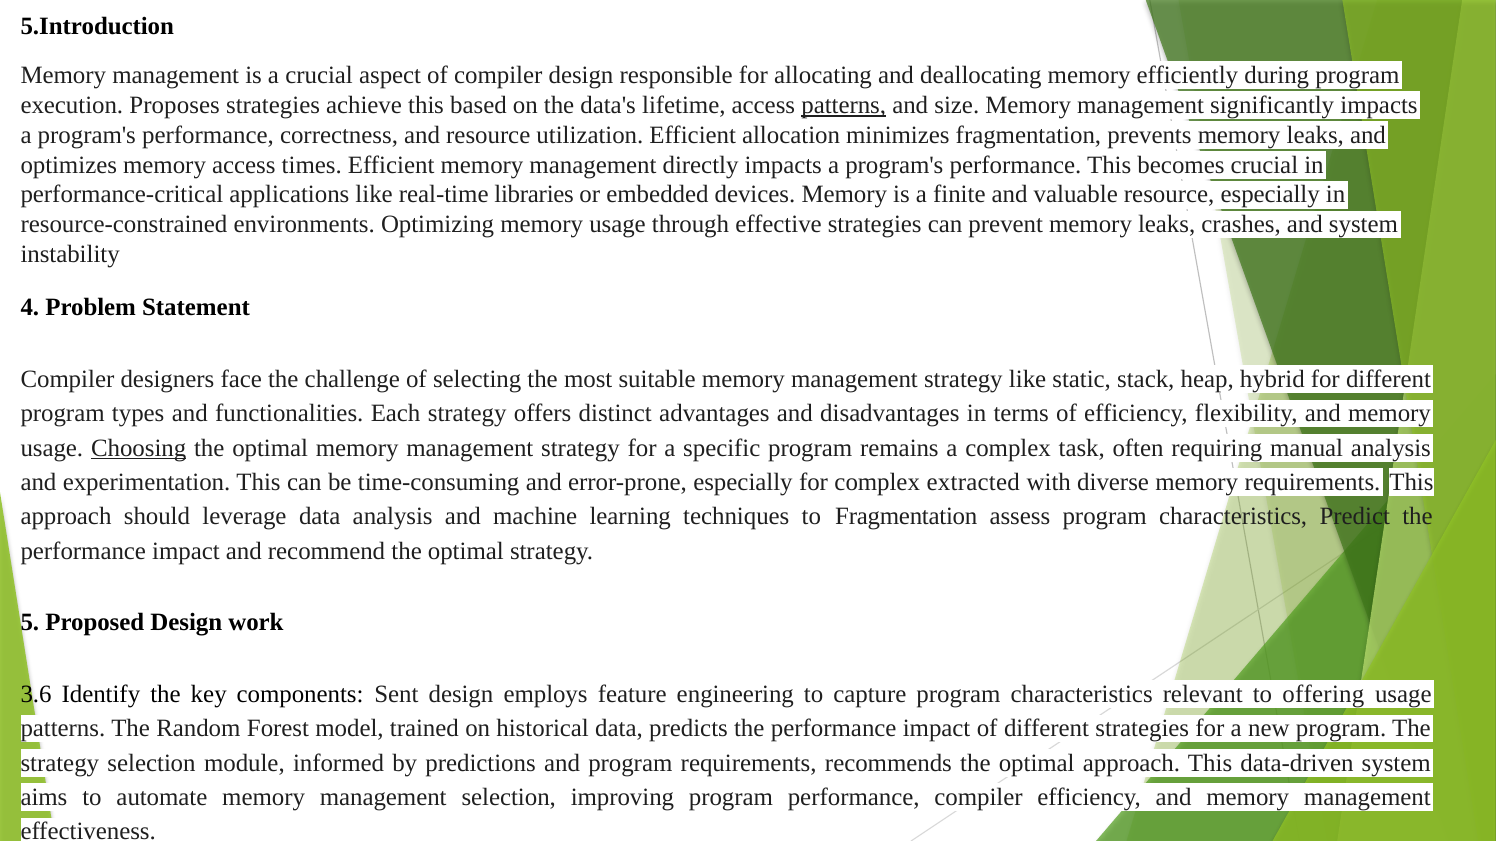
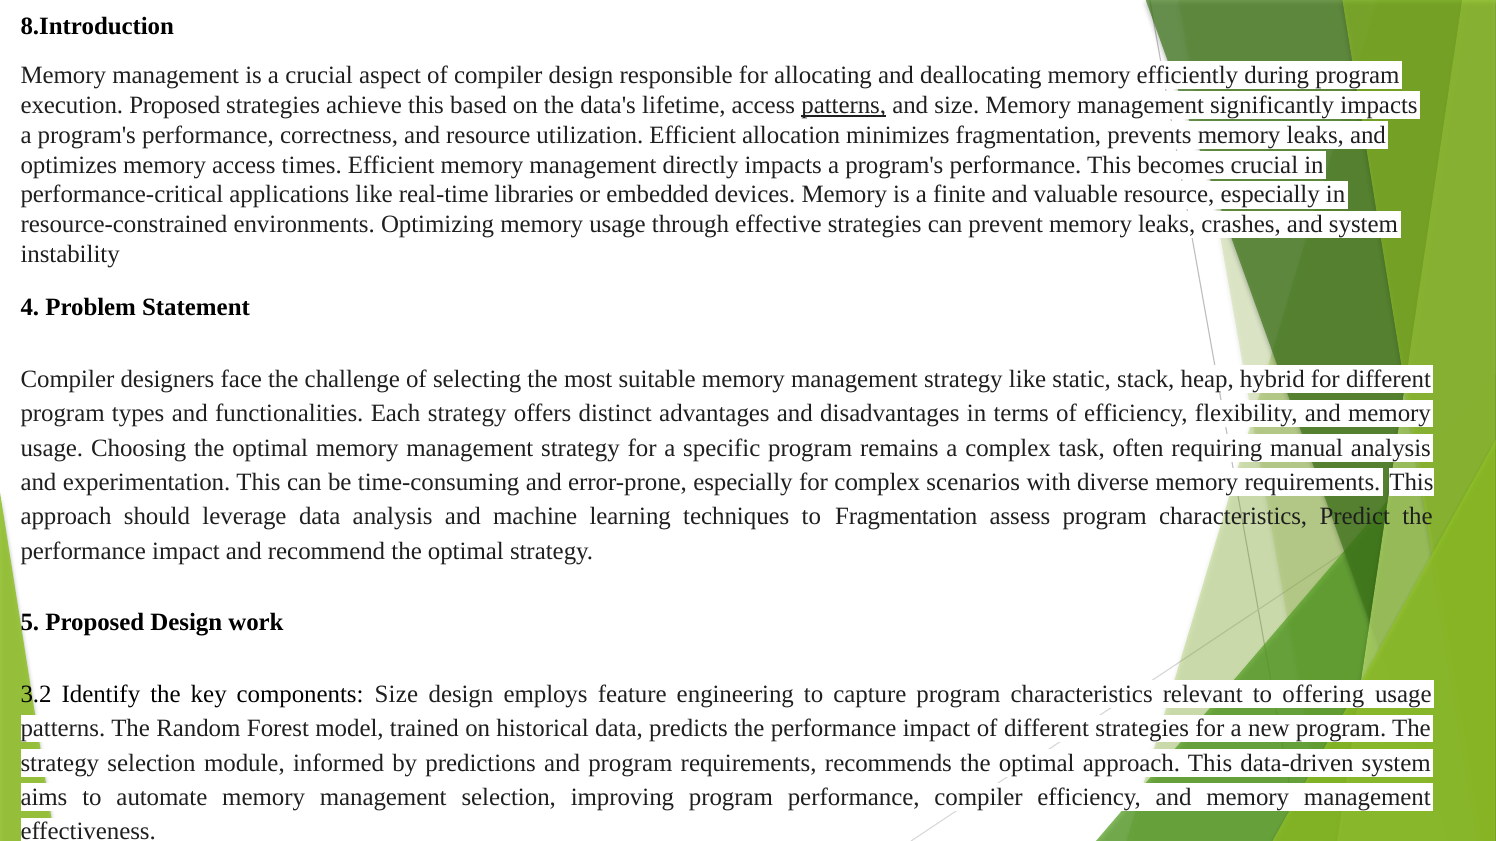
5.Introduction: 5.Introduction -> 8.Introduction (97, 27)
execution Proposes: Proposes -> Proposed (175, 105)
Choosing underline: present -> none (139, 448)
extracted: extracted -> scenarios (973, 483)
3.6: 3.6 -> 3.2 (36, 695)
components Sent: Sent -> Size (396, 695)
